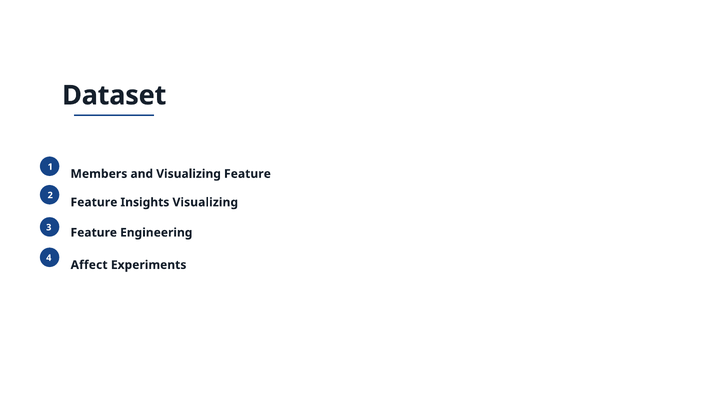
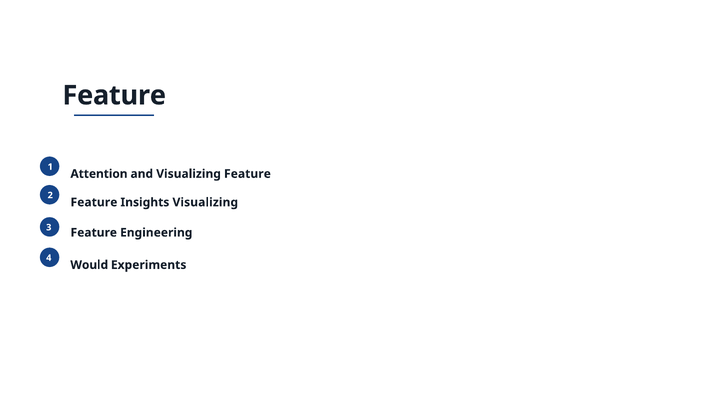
Dataset: Dataset -> Feature (114, 95)
Members: Members -> Attention (99, 174)
Affect: Affect -> Would (89, 265)
